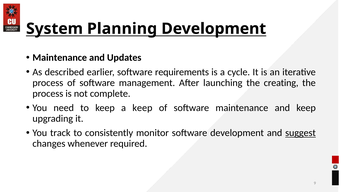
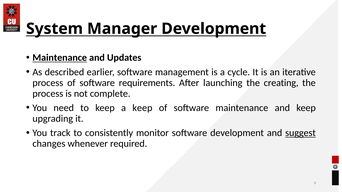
Planning: Planning -> Manager (122, 29)
Maintenance underline: none -> present (60, 58)
requirements: requirements -> management (182, 72)
management: management -> requirements (147, 83)
